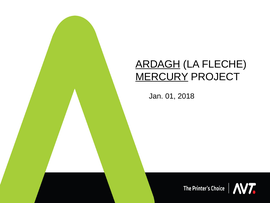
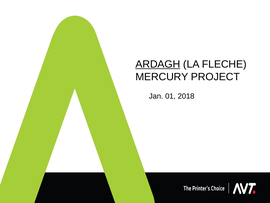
MERCURY underline: present -> none (162, 77)
